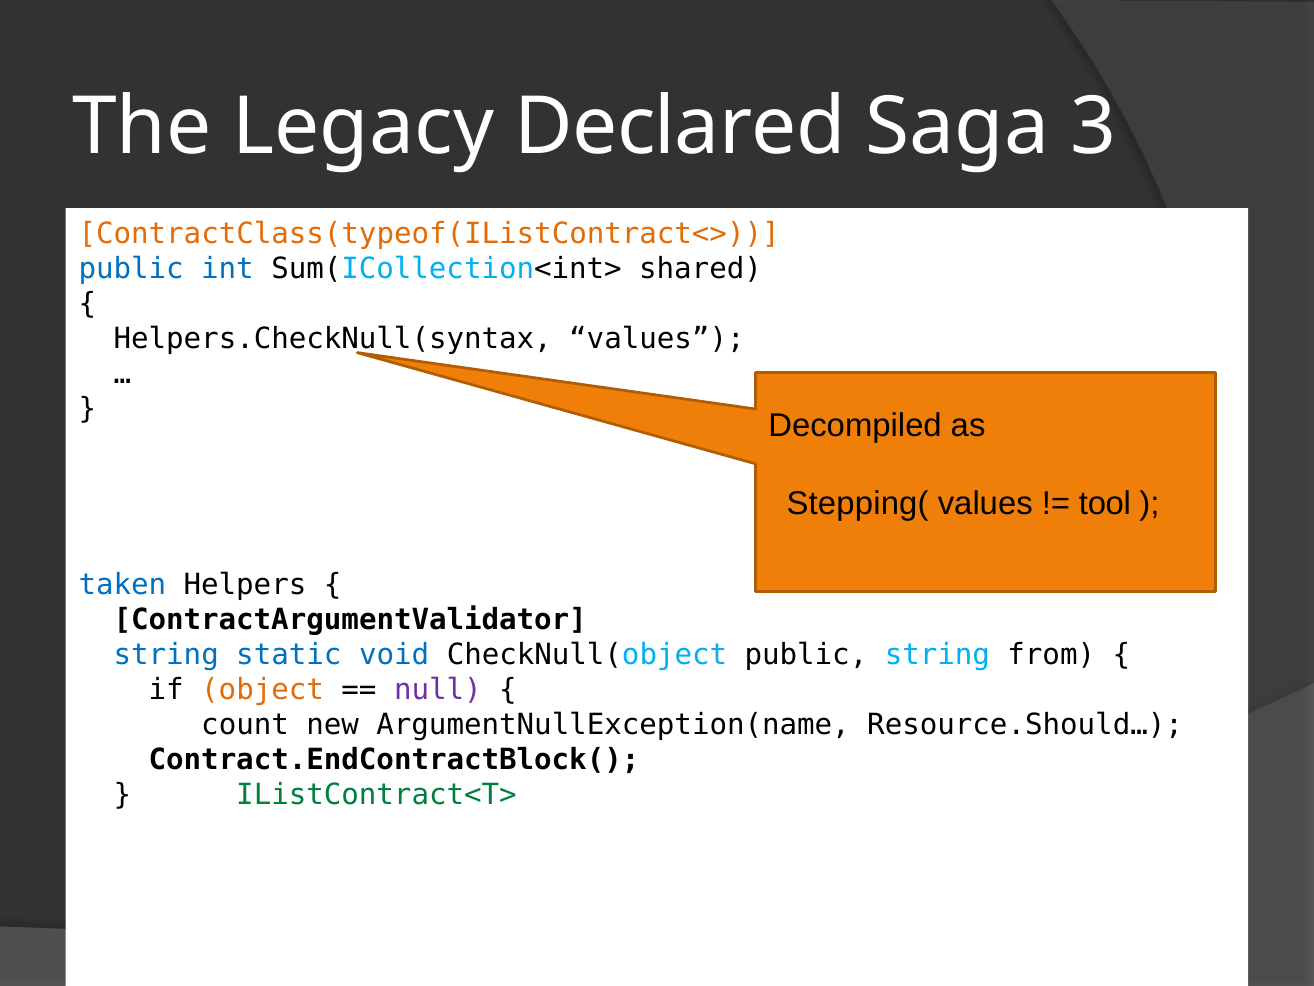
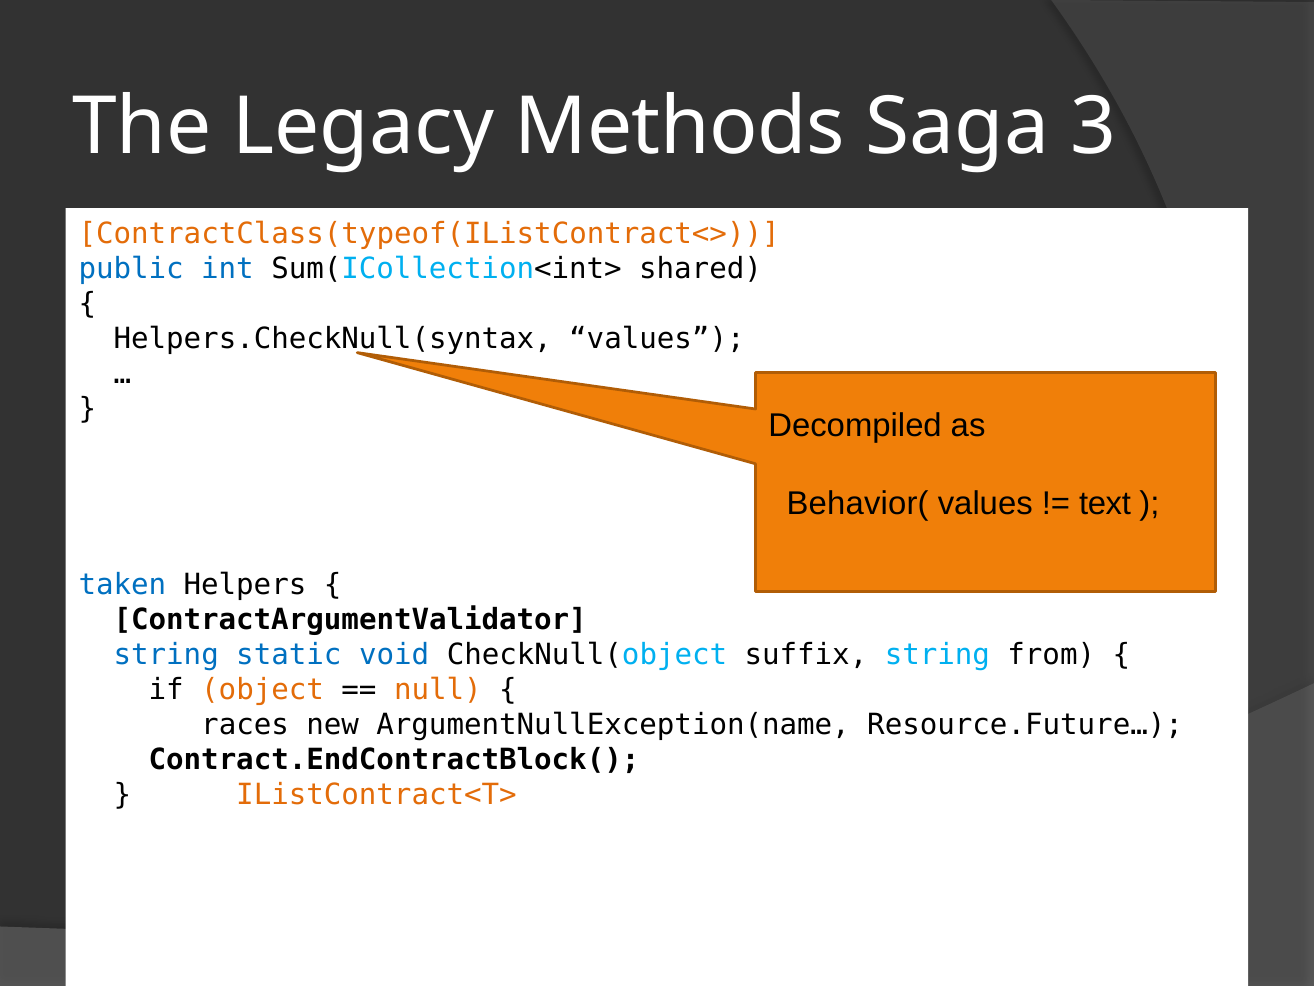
Declared: Declared -> Methods (680, 127)
Stepping(: Stepping( -> Behavior( (858, 504)
tool: tool -> text (1105, 504)
CheckNull(object public: public -> suffix (806, 654)
null colour: purple -> orange (438, 689)
count: count -> races (245, 724)
Resource.Should…: Resource.Should… -> Resource.Future… (1025, 724)
IListContract<T> colour: green -> orange (376, 794)
